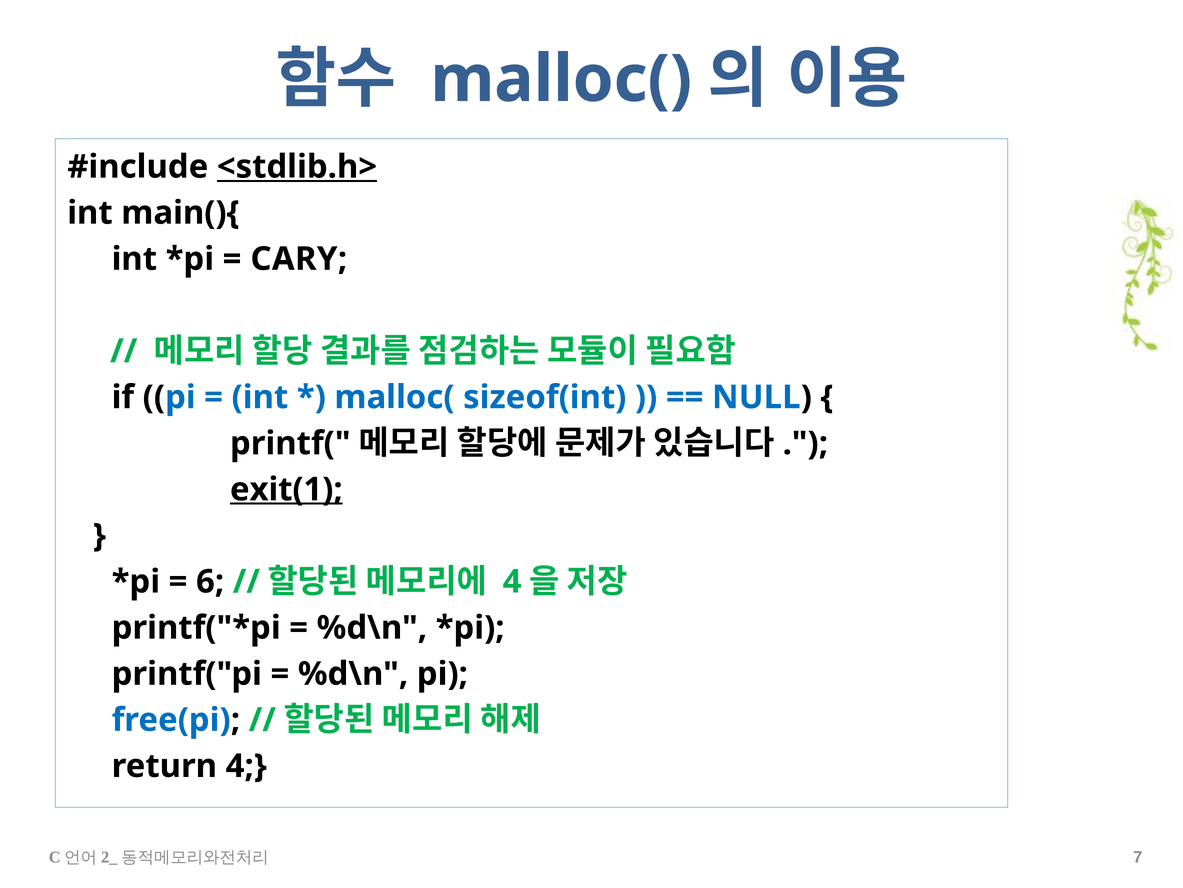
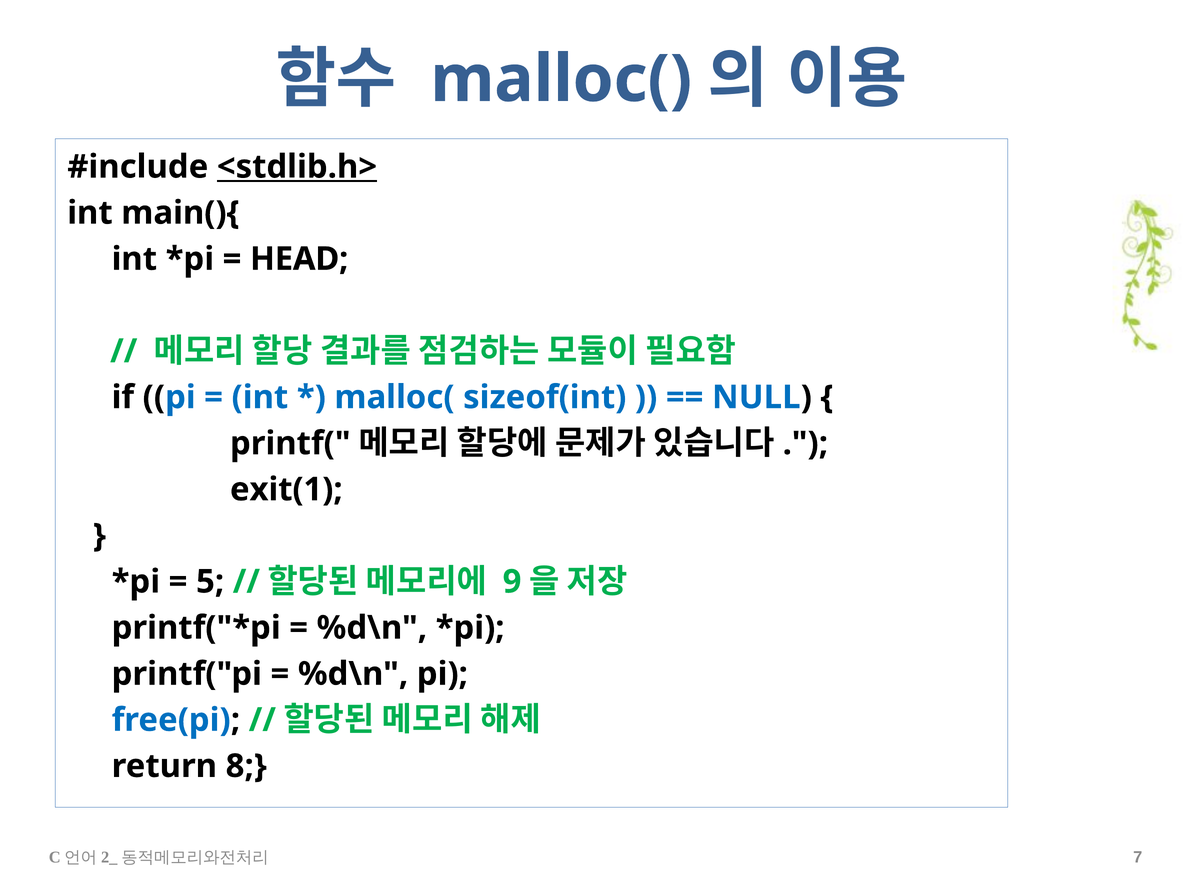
CARY: CARY -> HEAD (299, 259)
exit(1 underline: present -> none (286, 489)
6: 6 -> 5 (210, 581)
4: 4 -> 9 (512, 581)
return 4: 4 -> 8 (246, 765)
